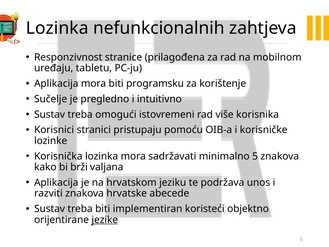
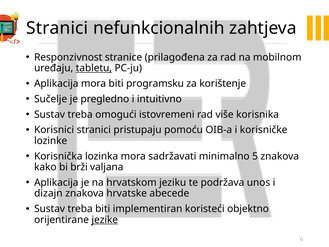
Lozinka: Lozinka -> Stranici (57, 28)
tabletu underline: none -> present (94, 68)
razviti: razviti -> dizajn (48, 193)
